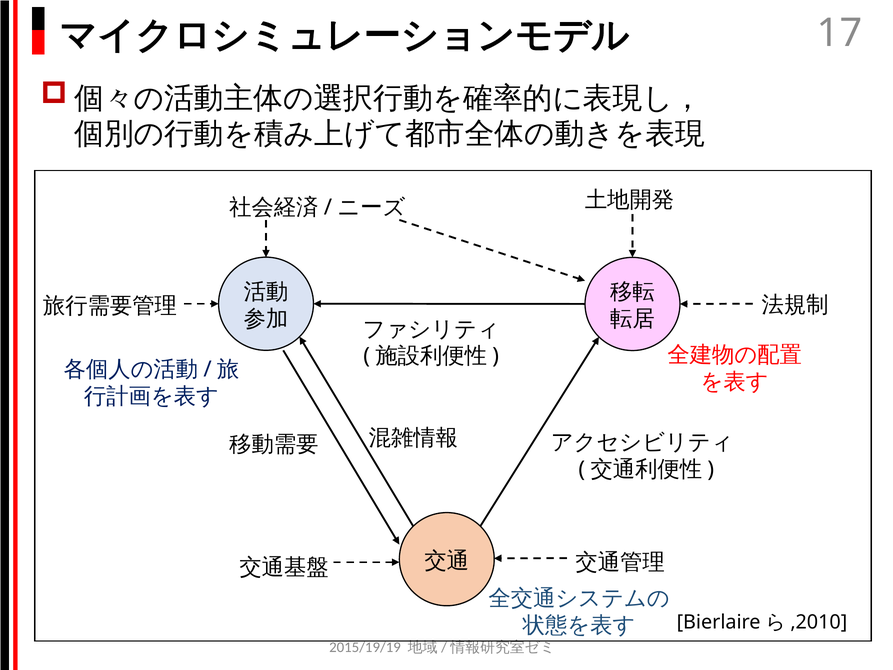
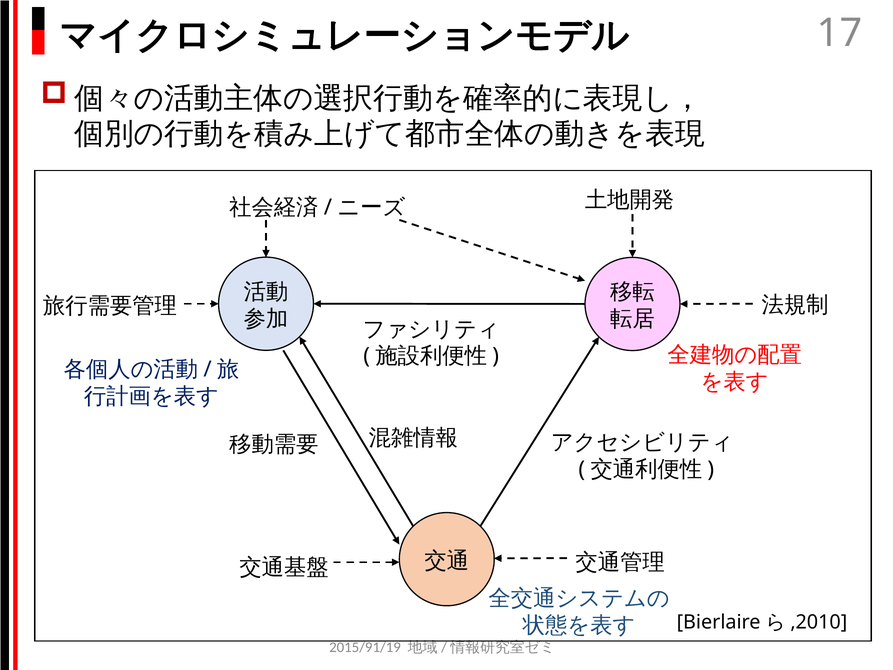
2015/19/19: 2015/19/19 -> 2015/91/19 (365, 647)
